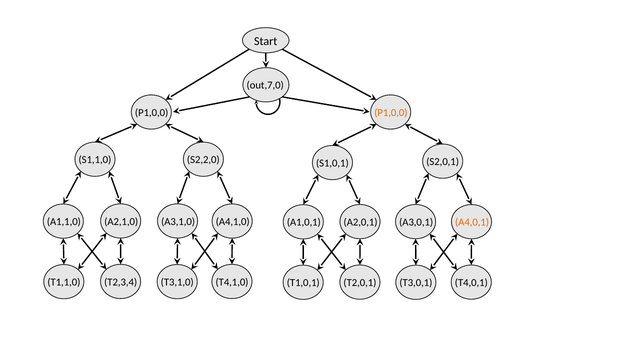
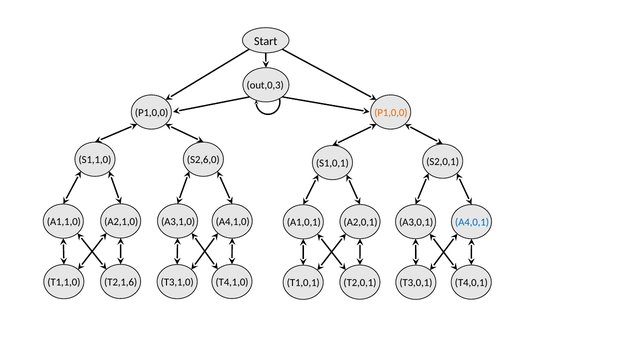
out,7,0: out,7,0 -> out,0,3 (265, 85)
S2,2,0: S2,2,0 -> S2,6,0 (203, 160)
A4,0,1 colour: orange -> blue (472, 223)
T2,3,4: T2,3,4 -> T2,1,6 (121, 282)
